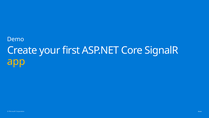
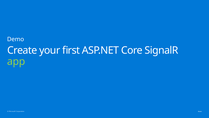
app colour: yellow -> light green (16, 61)
